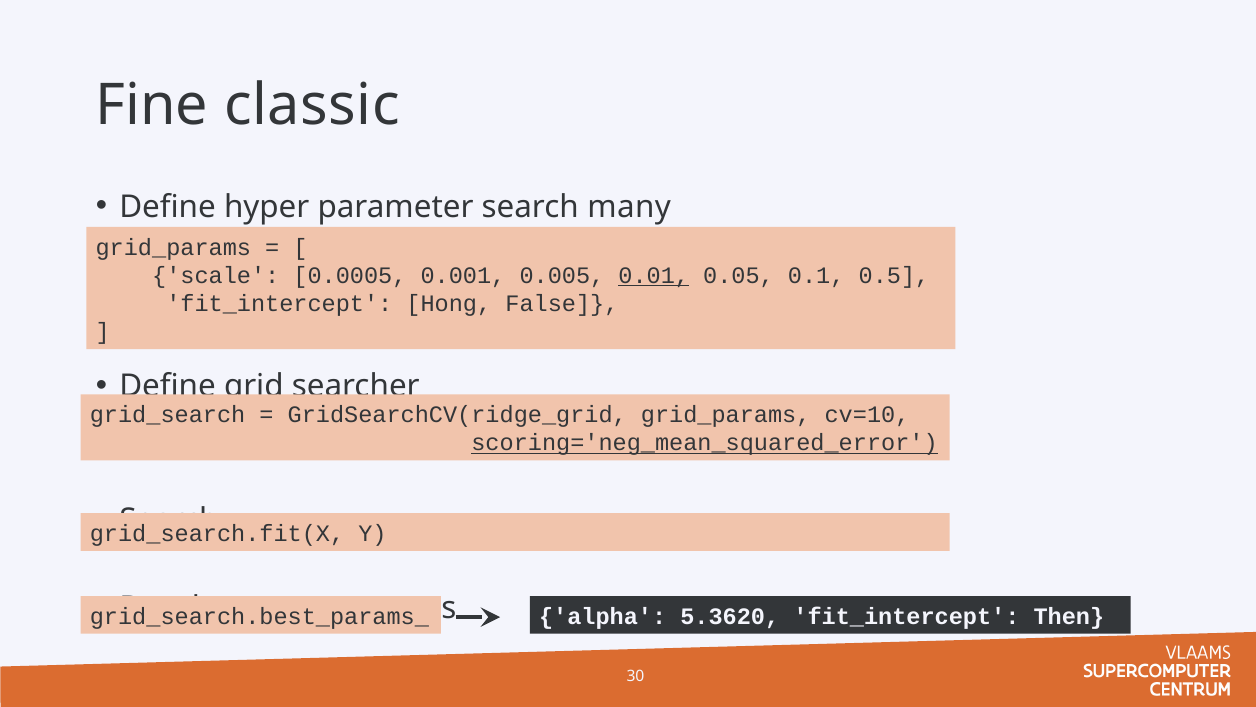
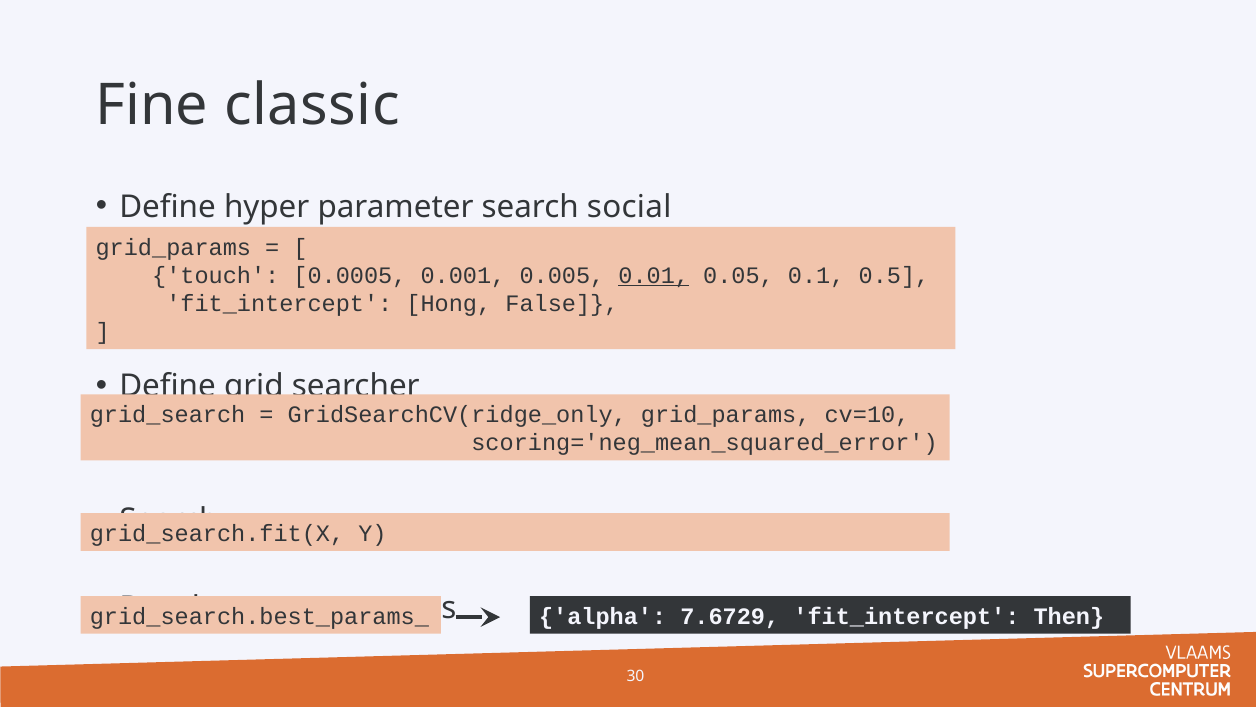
many: many -> social (629, 207)
scale: scale -> touch (216, 275)
GridSearchCV(ridge_grid: GridSearchCV(ridge_grid -> GridSearchCV(ridge_only (457, 415)
scoring='neg_mean_squared_error underline: present -> none (705, 443)
5.3620: 5.3620 -> 7.6729 (730, 616)
